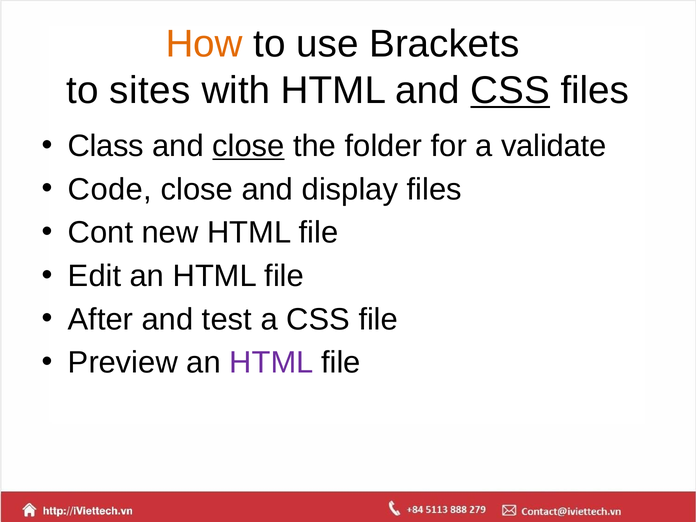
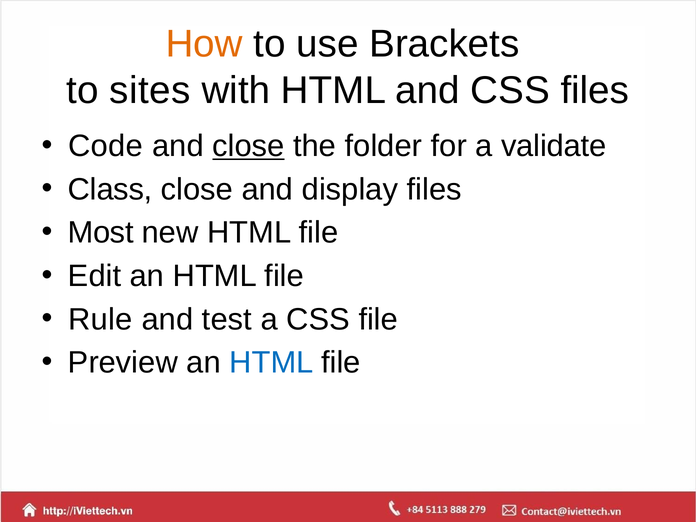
CSS underline: present -> none (510, 90)
Class: Class -> Code (106, 146)
Code: Code -> Class (110, 189)
Cont: Cont -> Most (101, 233)
After: After -> Rule (100, 319)
HTML colour: purple -> blue (272, 363)
